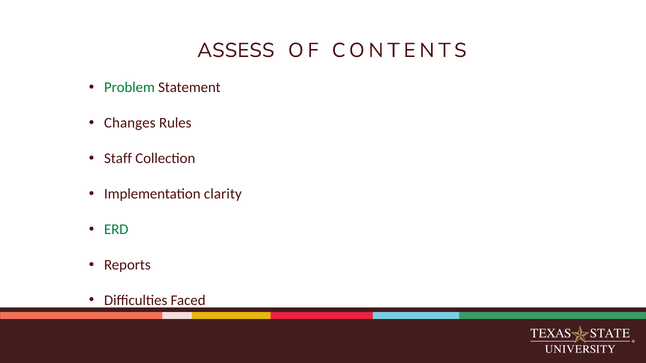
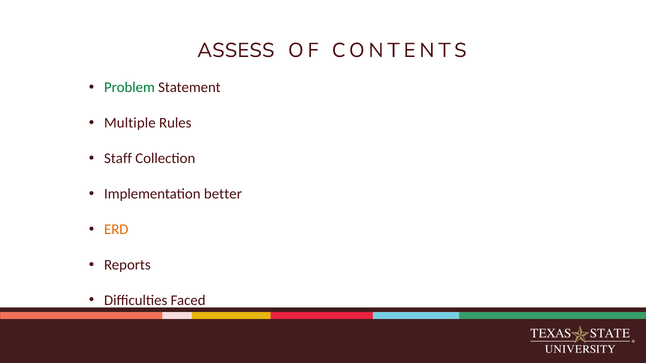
Changes: Changes -> Multiple (130, 123)
clarity: clarity -> better (223, 194)
ERD colour: green -> orange (116, 230)
